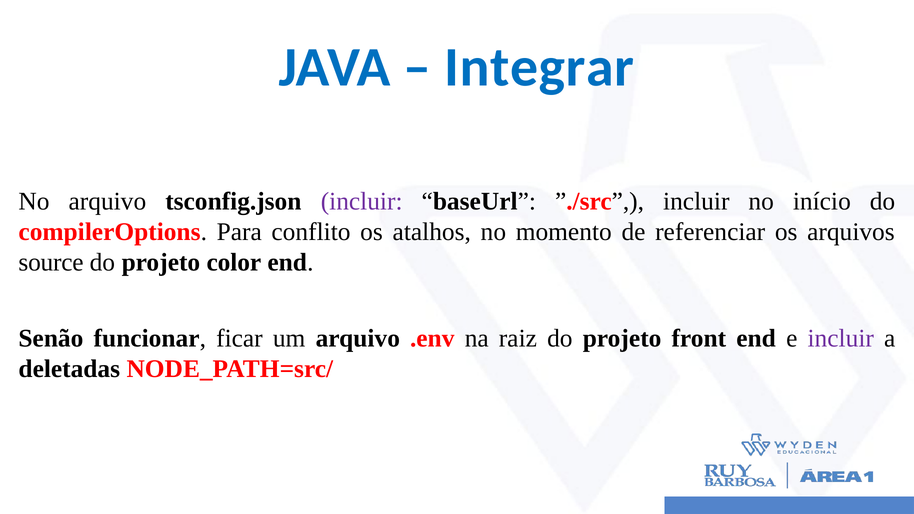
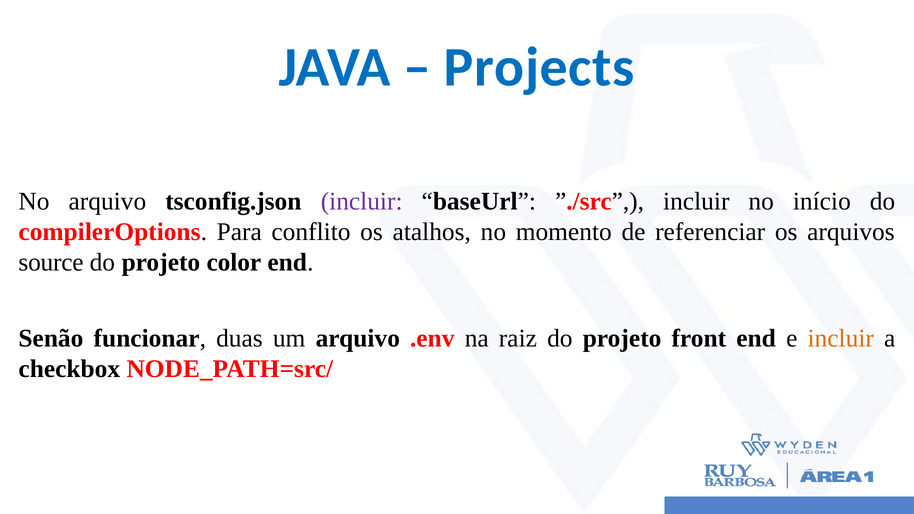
Integrar: Integrar -> Projects (539, 67)
ficar: ficar -> duas (239, 339)
incluir colour: purple -> orange (841, 339)
deletadas: deletadas -> checkbox (69, 369)
